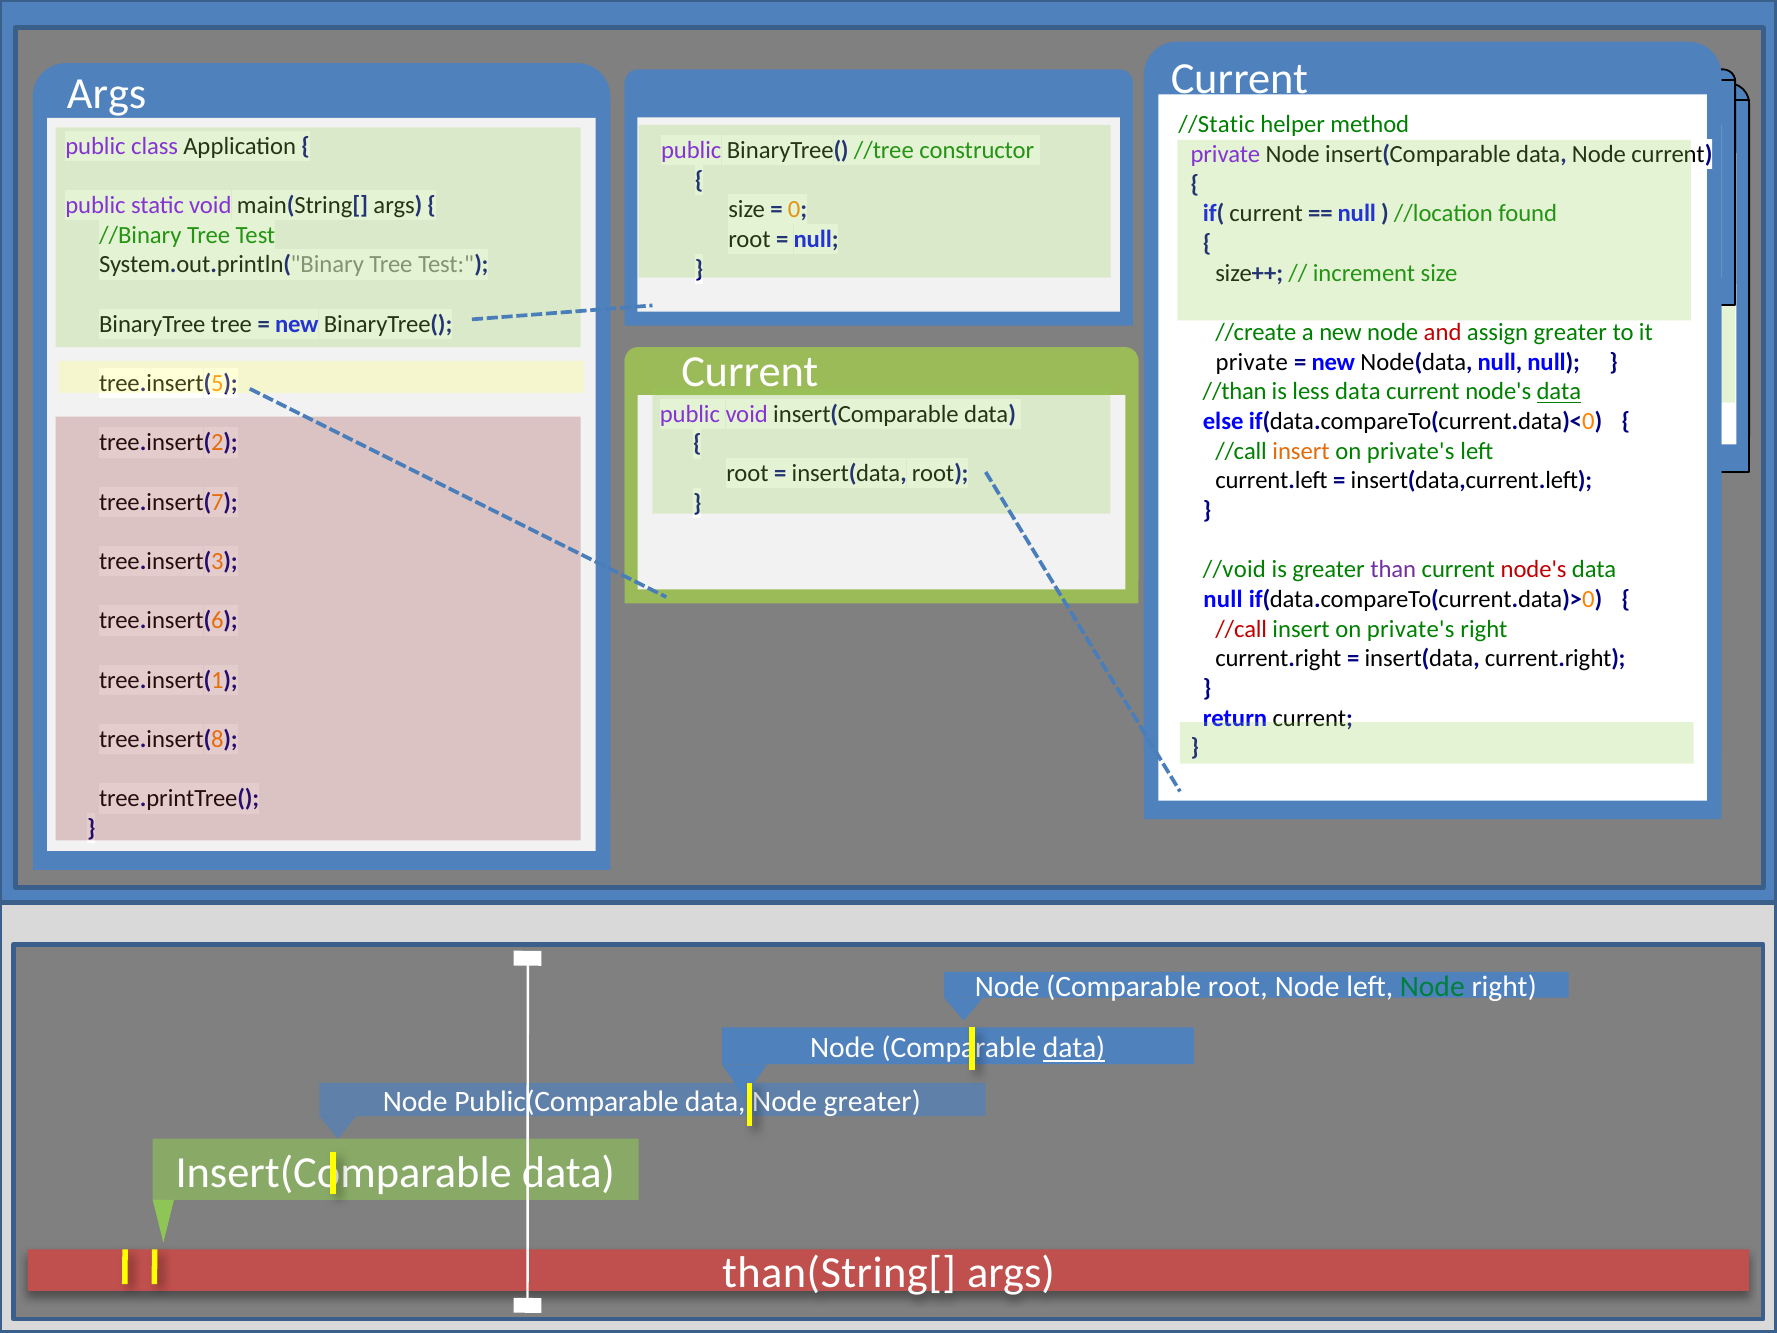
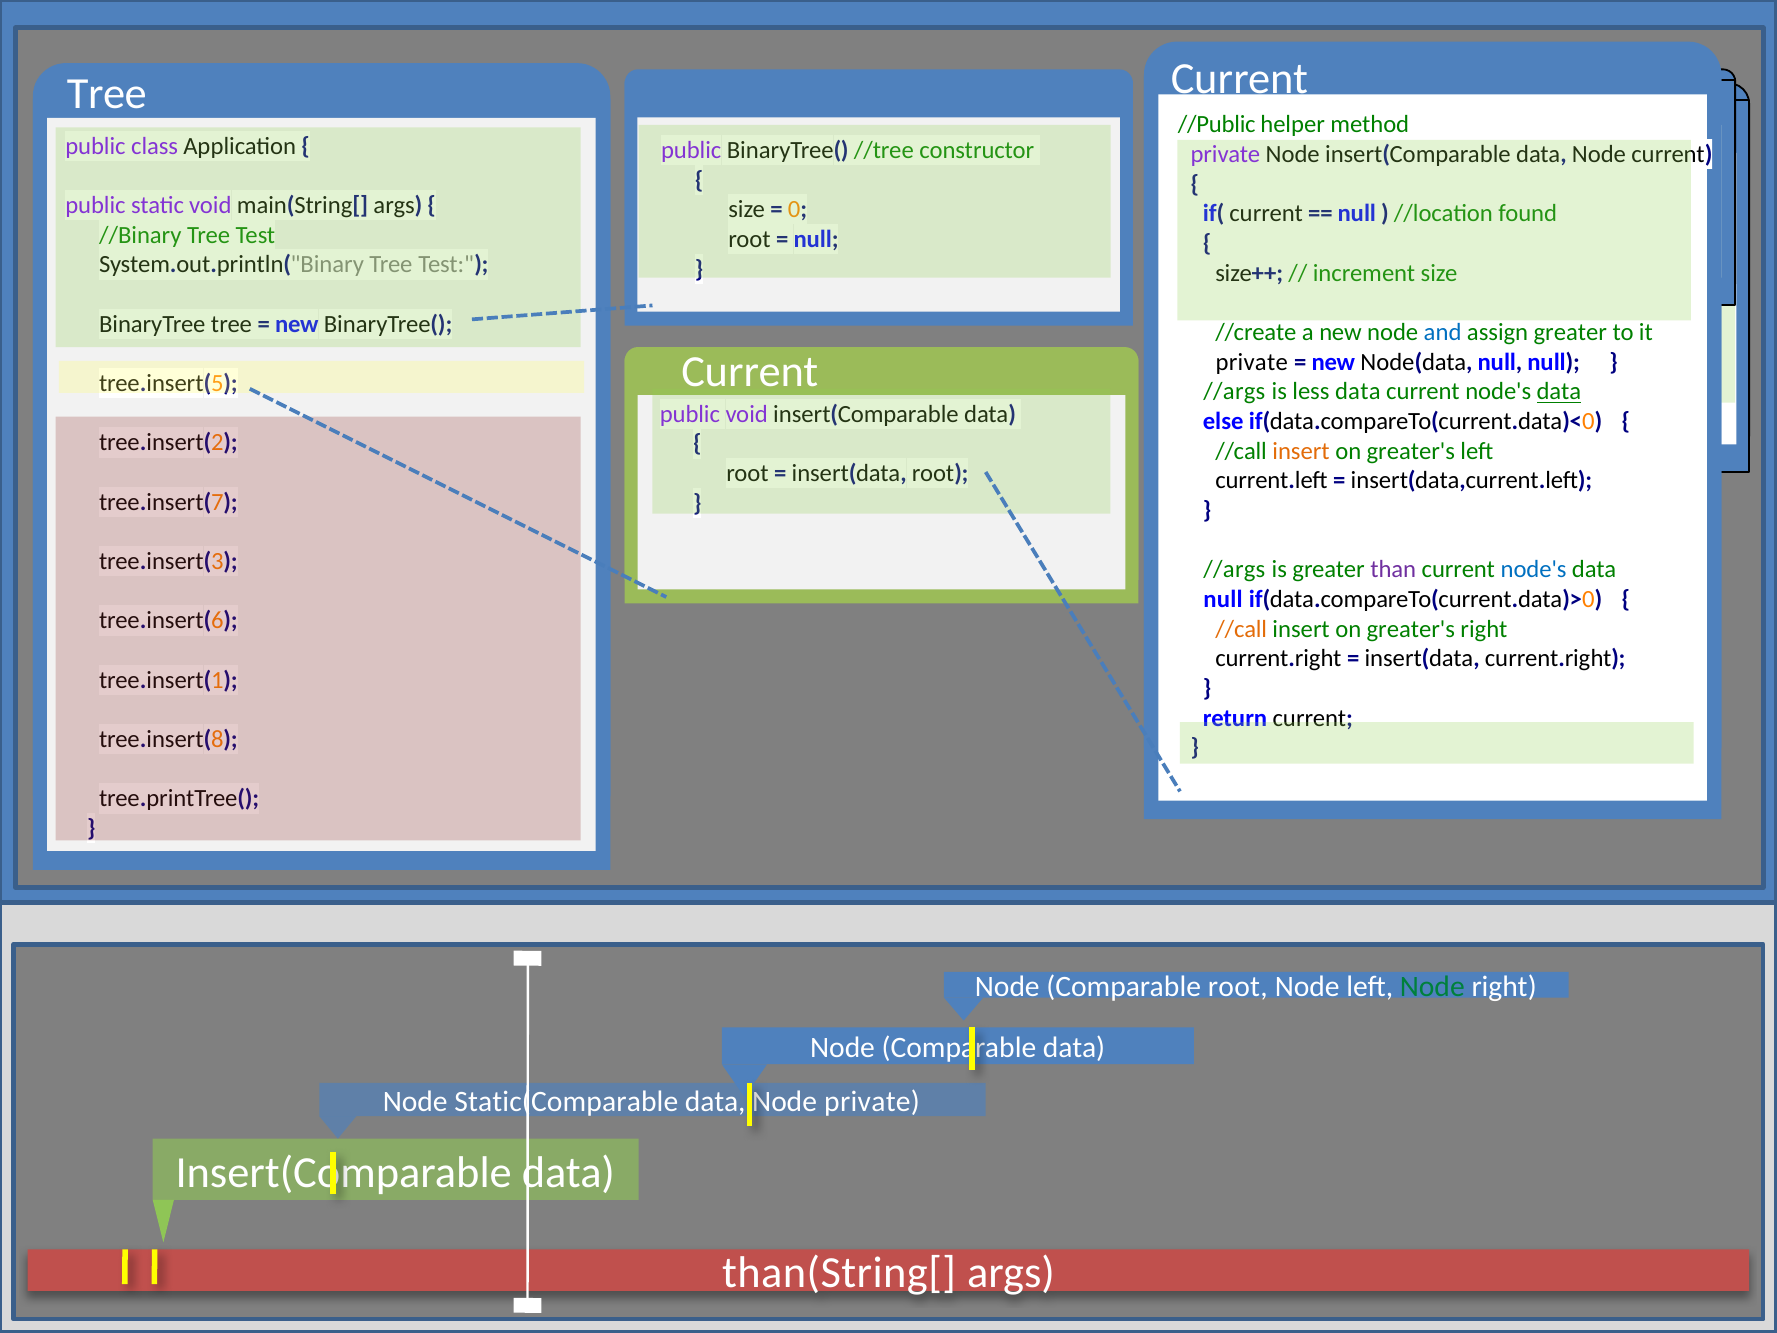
Args: Args -> Tree (107, 94)
//Static: //Static -> //Public (1217, 125)
and colour: red -> blue (1443, 332)
//than: //than -> //args (1234, 392)
private's: private's -> greater's (1411, 451)
//void: //void -> //args (1234, 570)
node's colour: red -> blue (1534, 570)
//call colour: red -> orange (1241, 629)
private's: private's -> greater's (1411, 629)
data underline: present -> none (1074, 1048)
Public(Comparable: Public(Comparable -> Static(Comparable (566, 1101)
greater: greater -> private (872, 1101)
